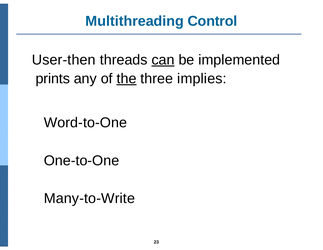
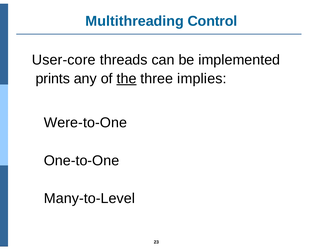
User-then: User-then -> User-core (64, 60)
can underline: present -> none (163, 60)
Word-to-One: Word-to-One -> Were-to-One (85, 122)
Many-to-Write: Many-to-Write -> Many-to-Level (89, 198)
